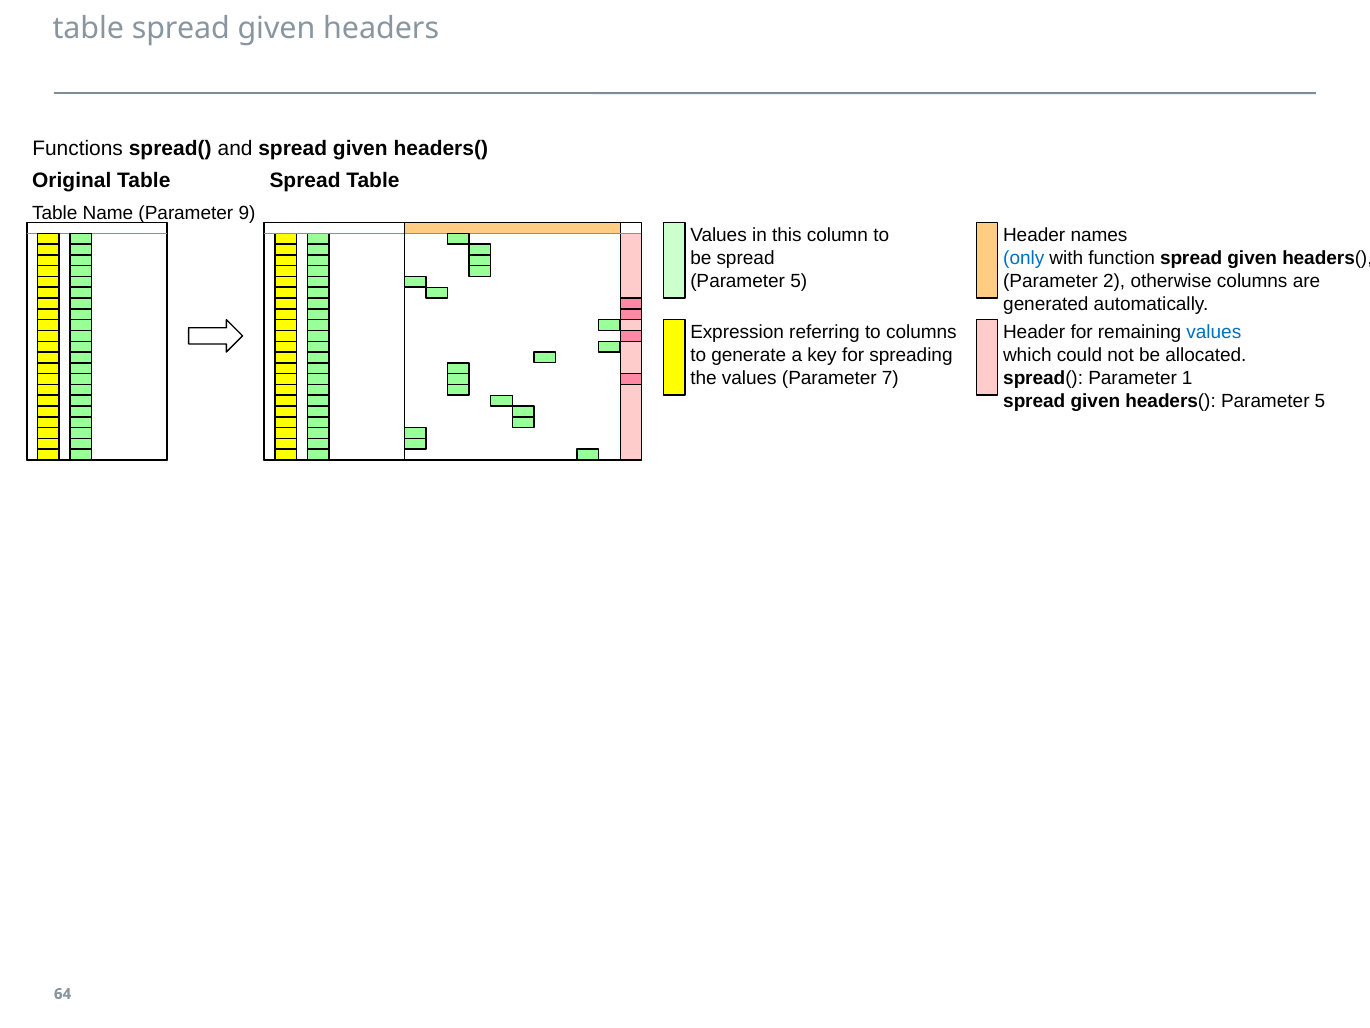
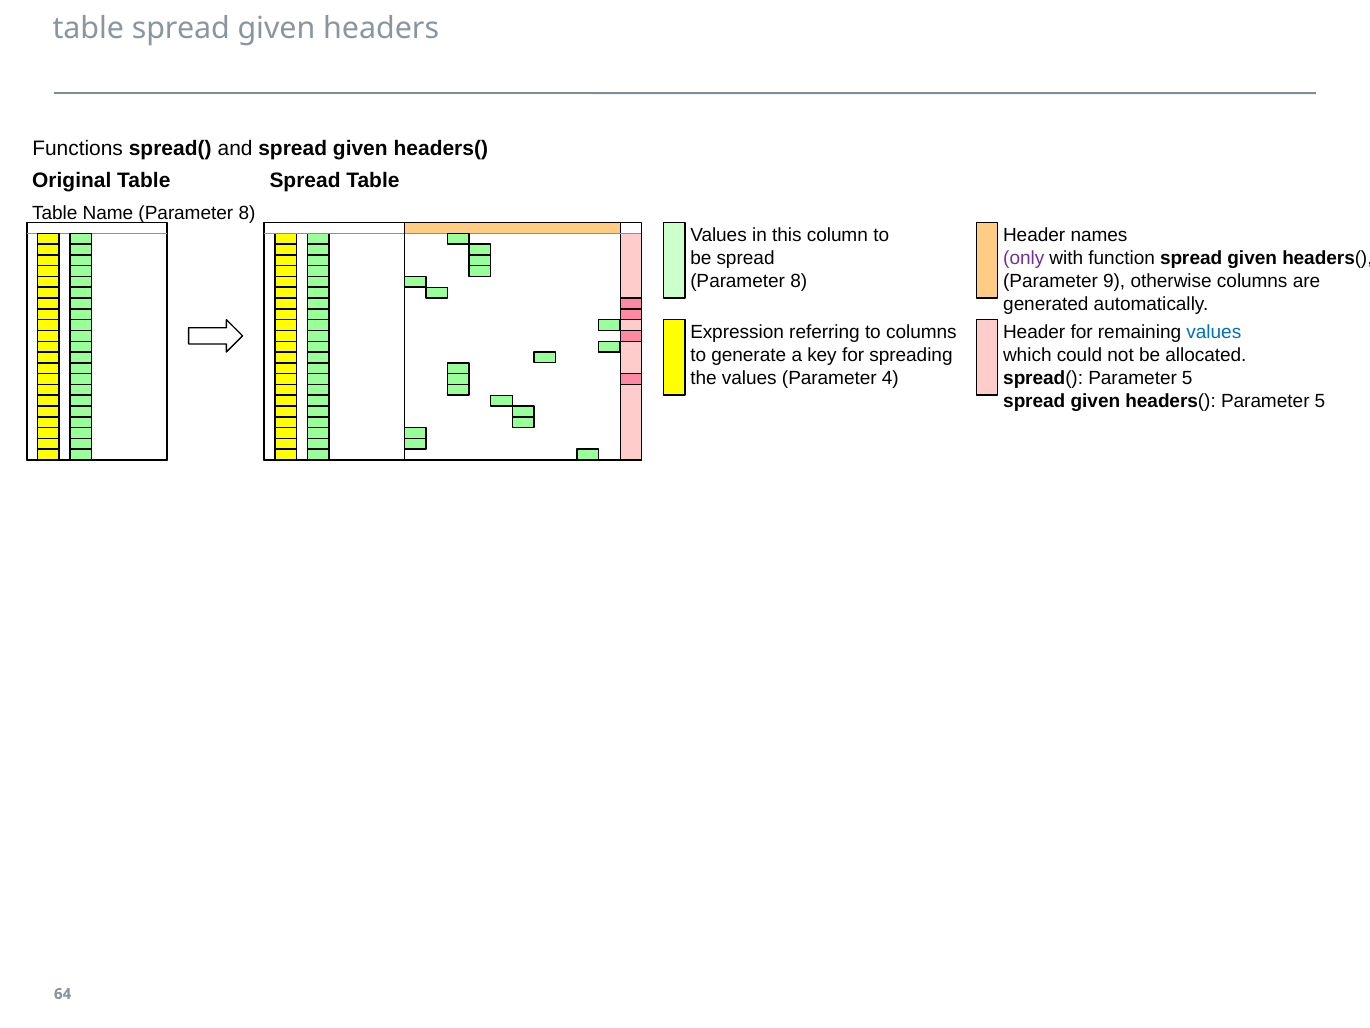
Name Parameter 9: 9 -> 8 (247, 213)
only colour: blue -> purple (1024, 258)
5: 5 -> 8 (799, 281)
2: 2 -> 9 (1114, 281)
7: 7 -> 4 (890, 378)
spread( Parameter 1: 1 -> 5 (1187, 378)
